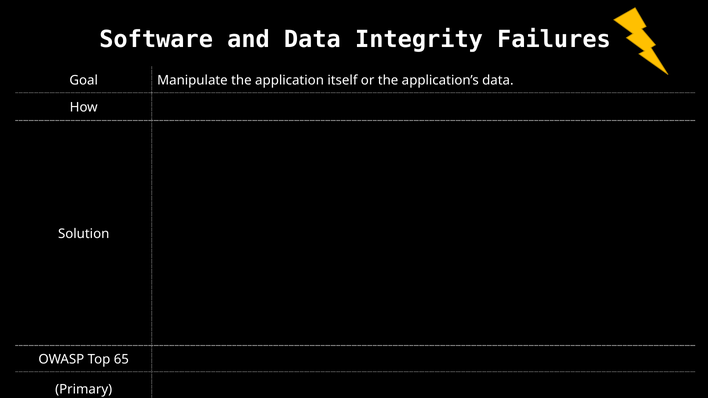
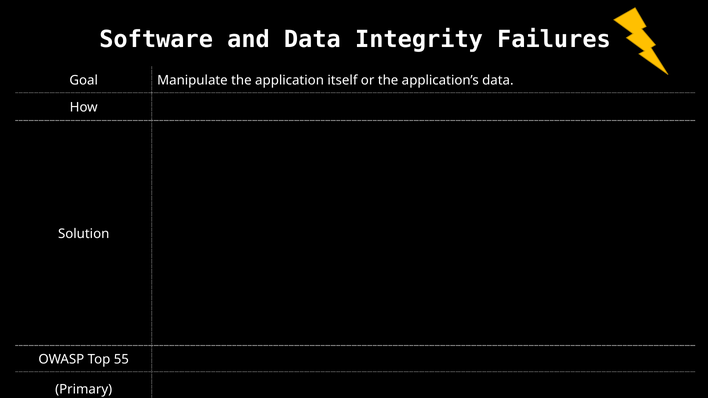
65: 65 -> 55 (121, 360)
